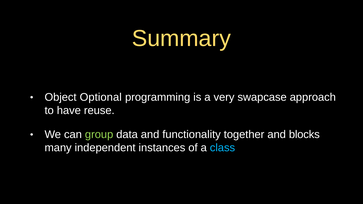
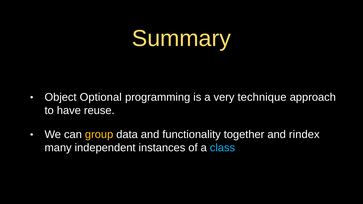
swapcase: swapcase -> technique (262, 97)
group colour: light green -> yellow (99, 135)
blocks: blocks -> rindex (304, 135)
